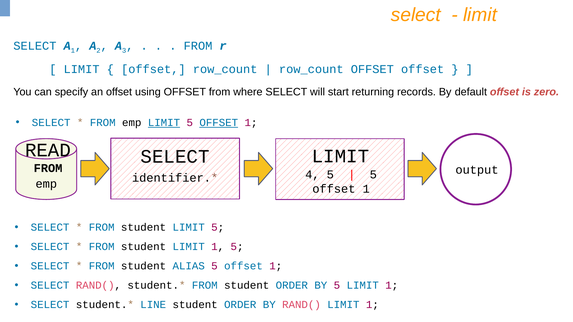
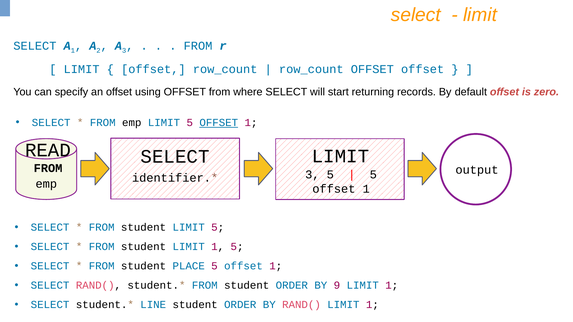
LIMIT underline: present -> none (164, 123)
4: 4 -> 3 (312, 175)
ALIAS: ALIAS -> PLACE (189, 266)
BY 5: 5 -> 9 (337, 286)
